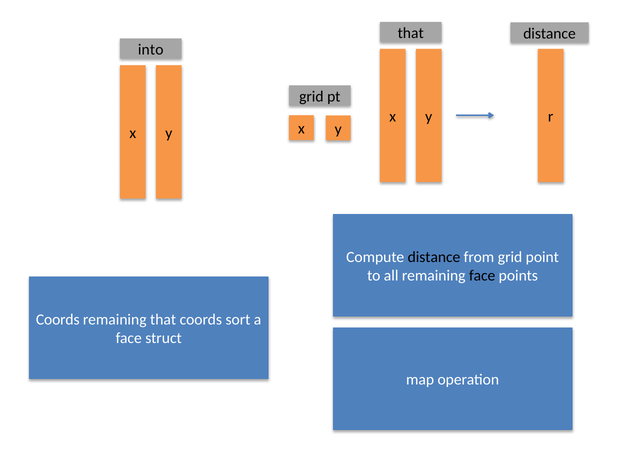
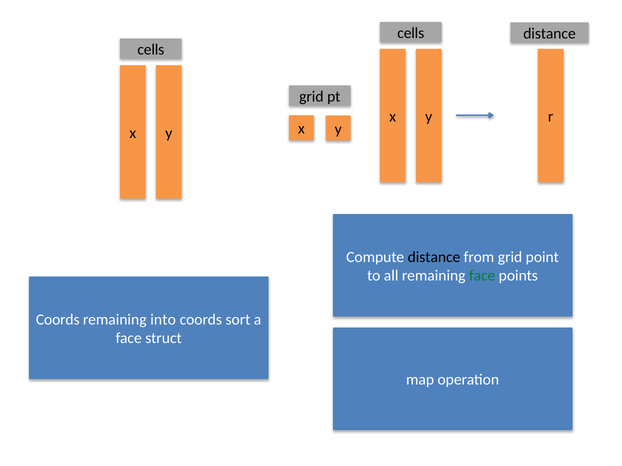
that: that -> cells (411, 33)
into: into -> cells (151, 50)
face colour: black -> green (482, 276)
remaining that: that -> into (163, 320)
